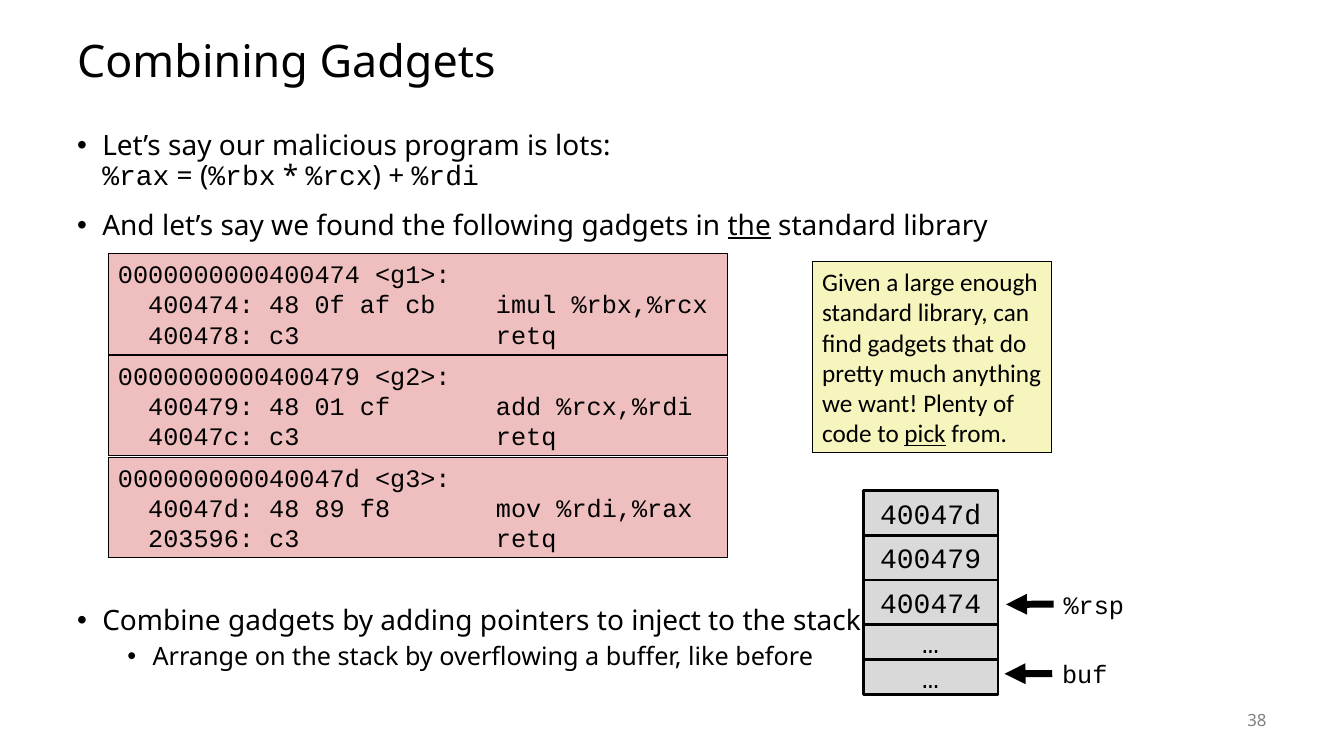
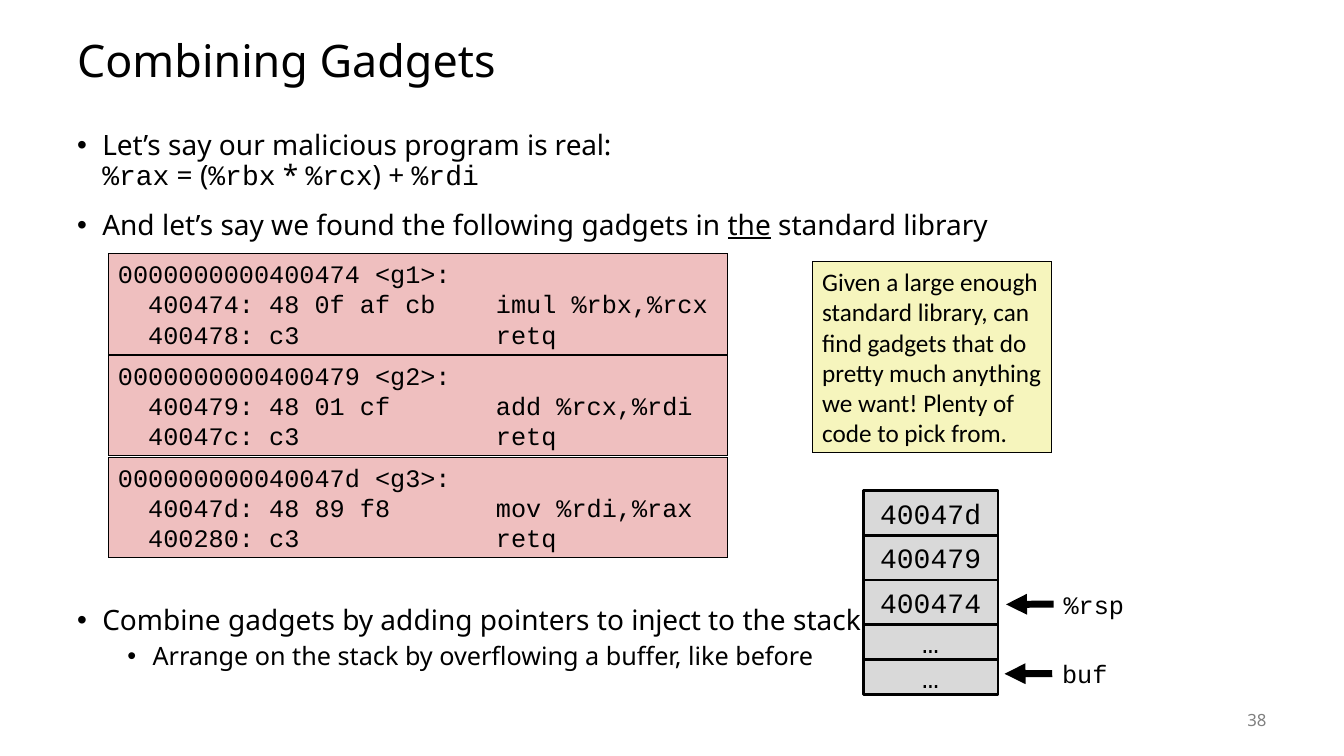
lots: lots -> real (583, 146)
pick underline: present -> none (925, 434)
203596: 203596 -> 400280 (201, 539)
